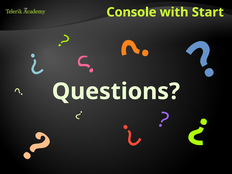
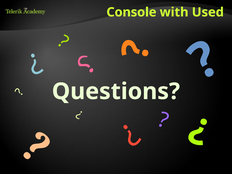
Start: Start -> Used (208, 12)
